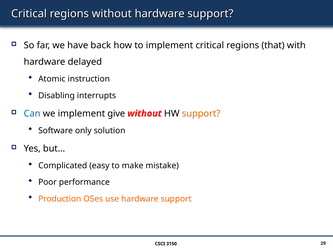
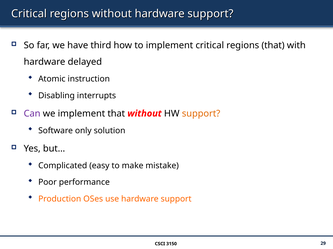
back: back -> third (101, 45)
Can colour: blue -> purple (32, 114)
implement give: give -> that (116, 114)
